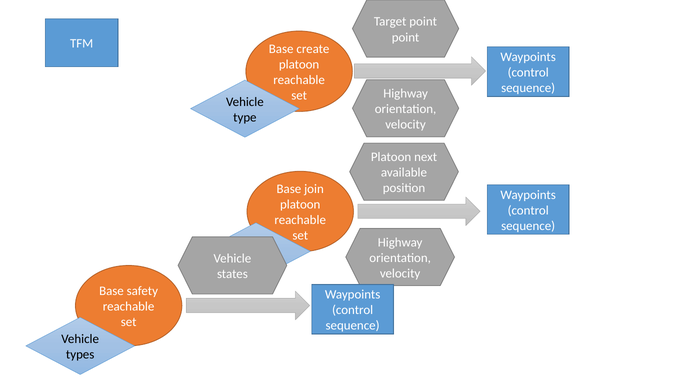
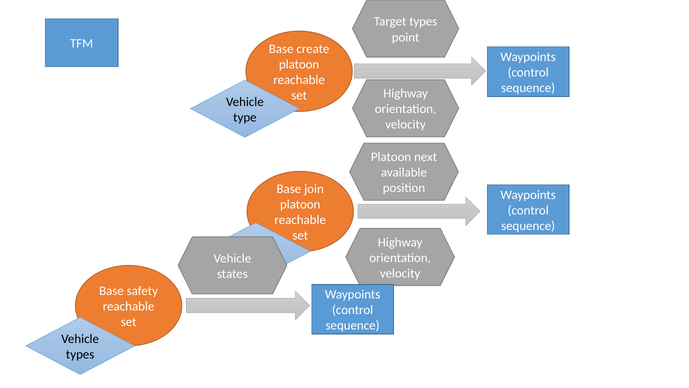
Target point: point -> types (423, 22)
